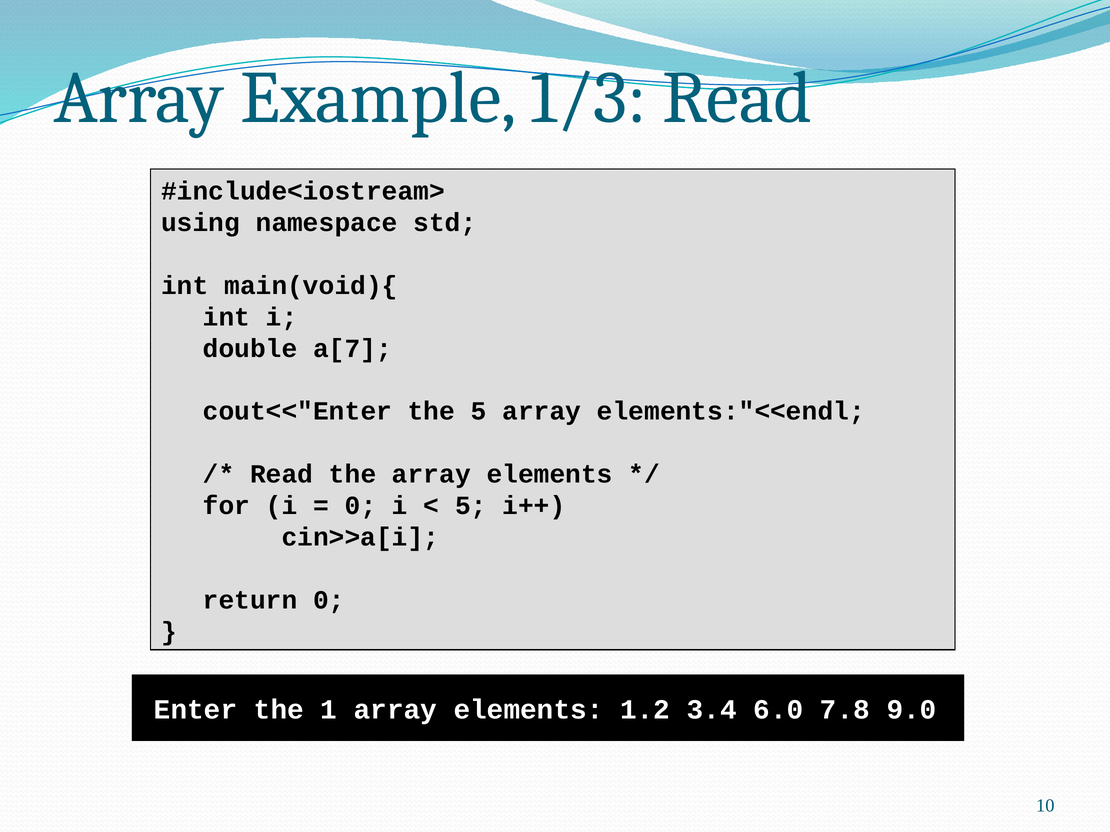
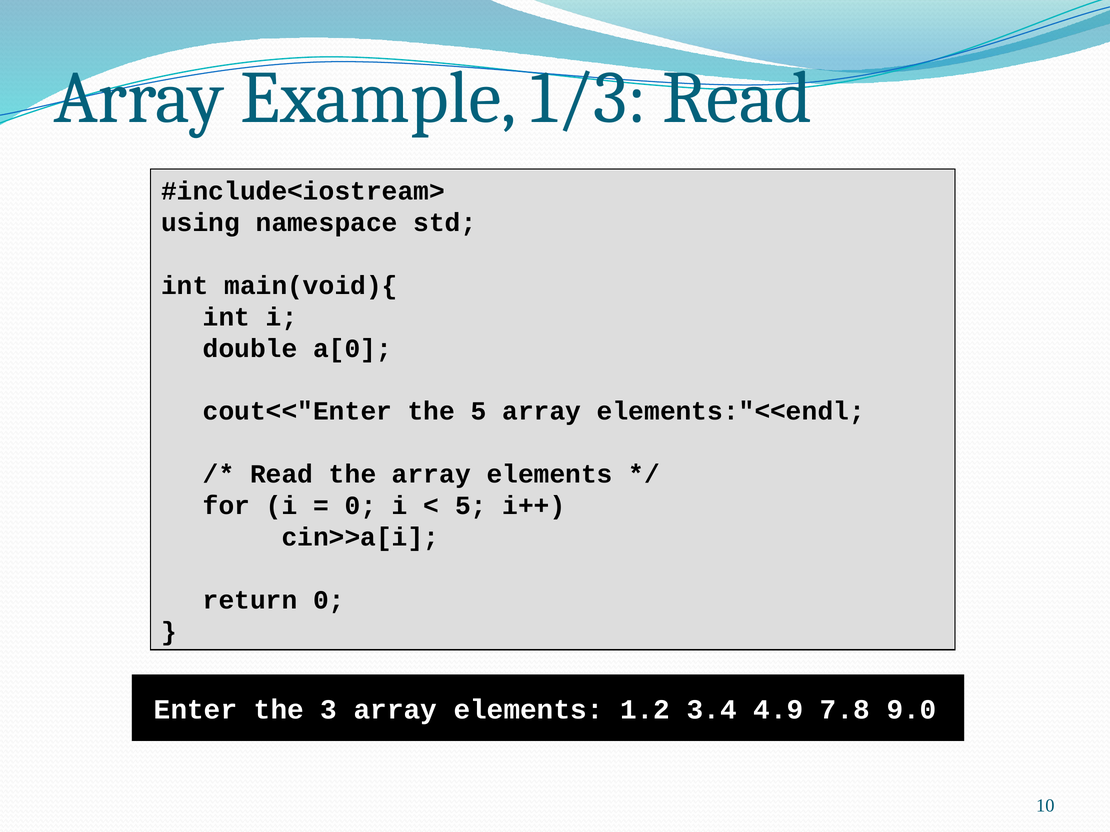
a[7: a[7 -> a[0 (353, 349)
1: 1 -> 3 (329, 710)
6.0: 6.0 -> 4.9 (778, 710)
